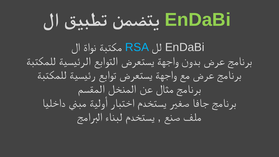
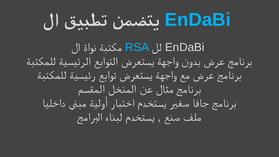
EnDaBi colour: light green -> light blue (198, 20)
